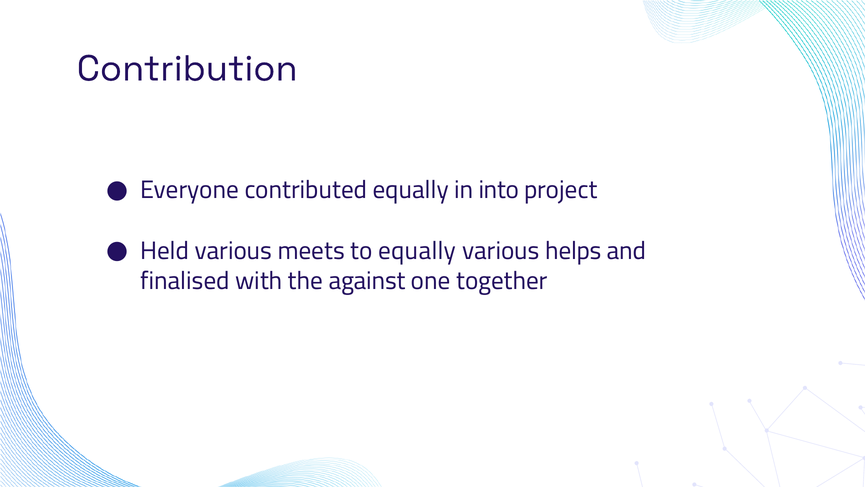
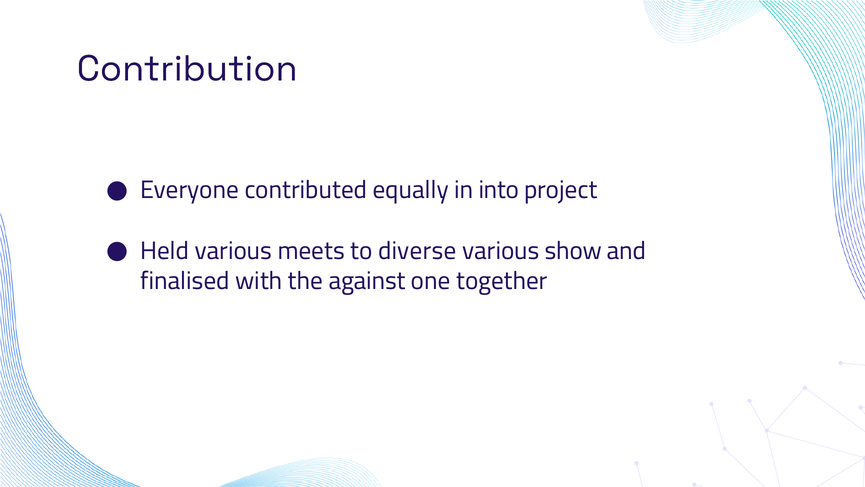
to equally: equally -> diverse (417, 250)
helps: helps -> show (573, 250)
